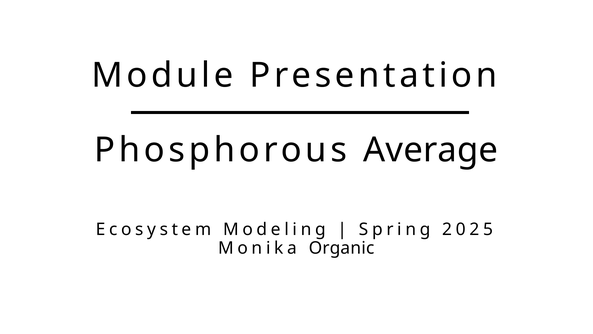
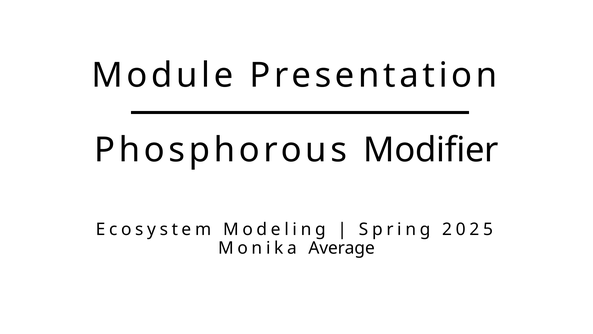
Average: Average -> Modifier (431, 150)
Organic: Organic -> Average (342, 248)
